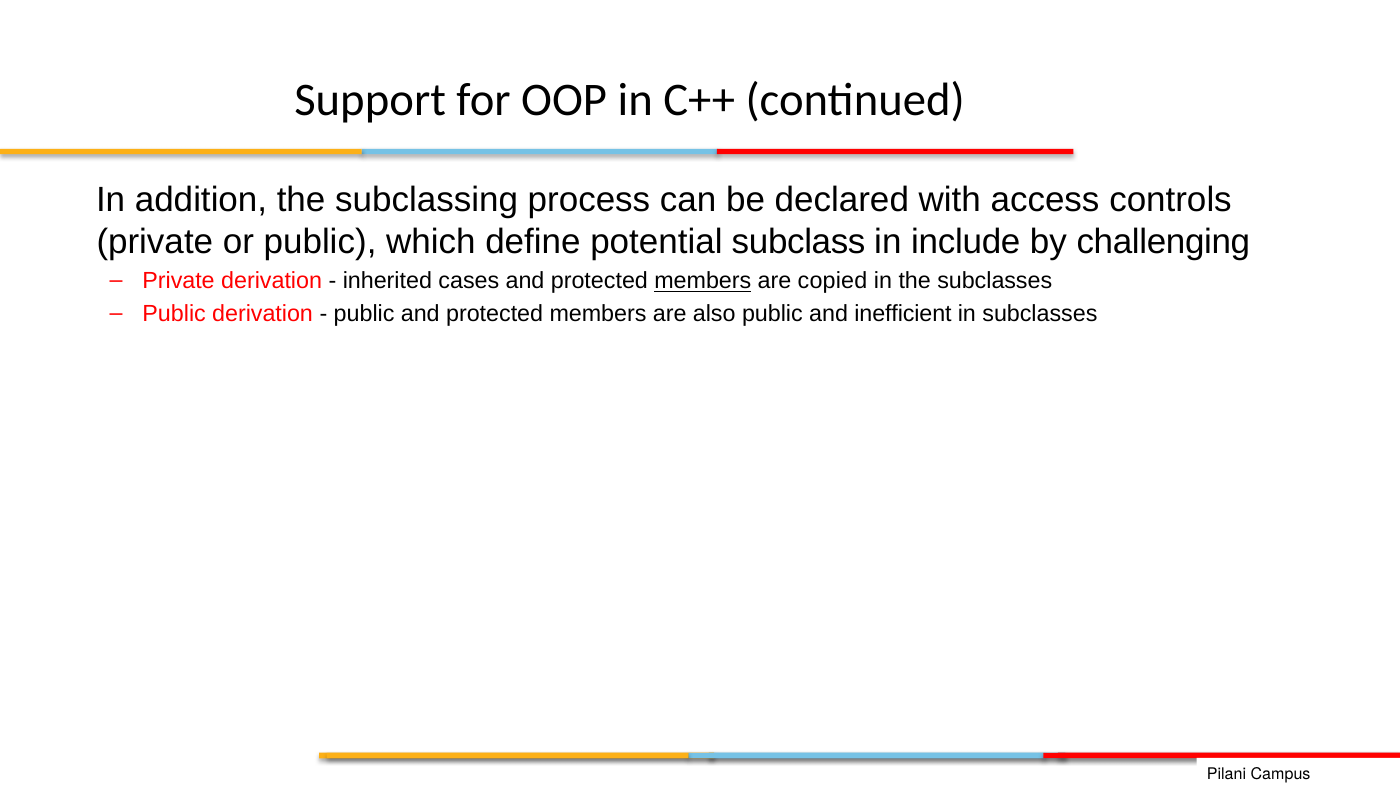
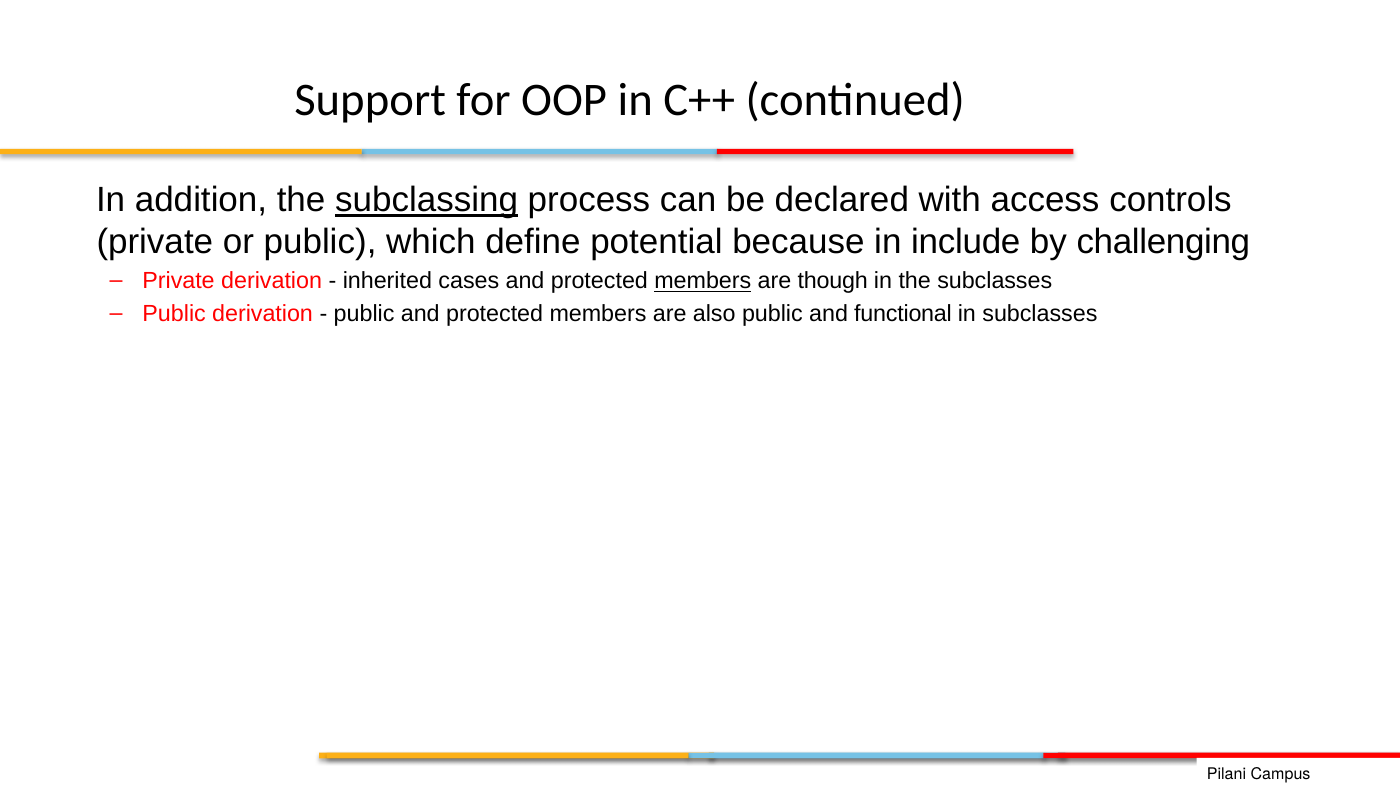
subclassing underline: none -> present (427, 200)
subclass: subclass -> because (798, 242)
copied: copied -> though (833, 281)
inefficient: inefficient -> functional (903, 314)
